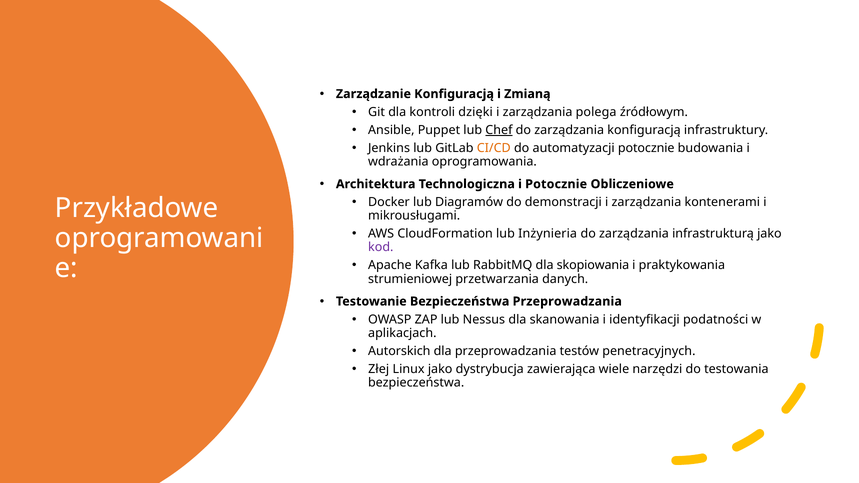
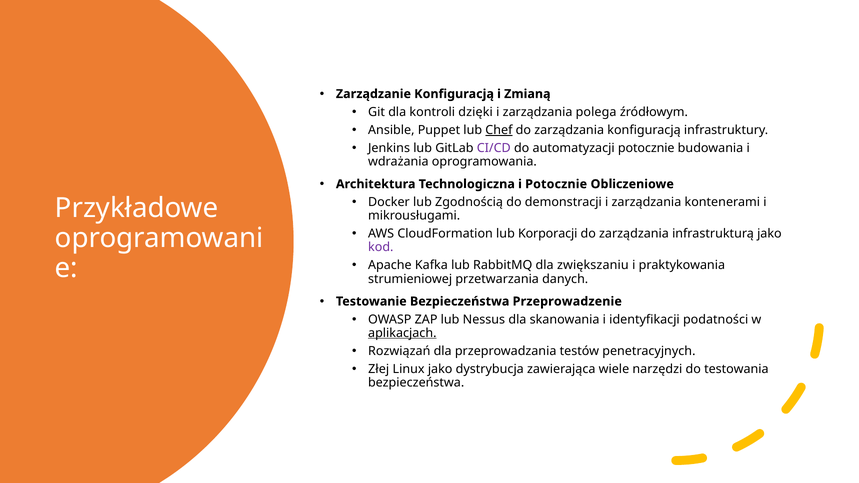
CI/CD colour: orange -> purple (494, 148)
Diagramów: Diagramów -> Zgodnością (469, 202)
Inżynieria: Inżynieria -> Korporacji (548, 234)
skopiowania: skopiowania -> zwiększaniu (593, 265)
Bezpieczeństwa Przeprowadzania: Przeprowadzania -> Przeprowadzenie (567, 302)
aplikacjach underline: none -> present (402, 333)
Autorskich: Autorskich -> Rozwiązań (399, 351)
